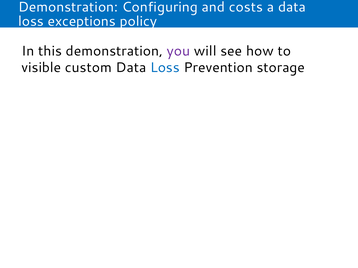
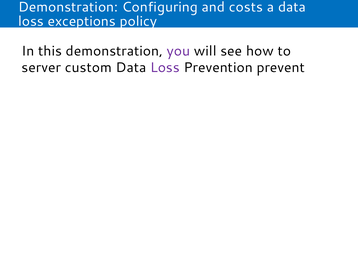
visible: visible -> server (41, 68)
Loss colour: blue -> purple (165, 68)
storage: storage -> prevent (281, 68)
